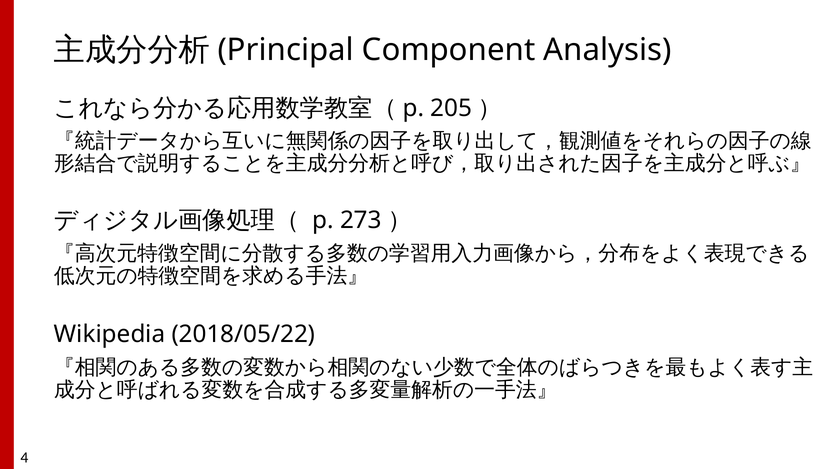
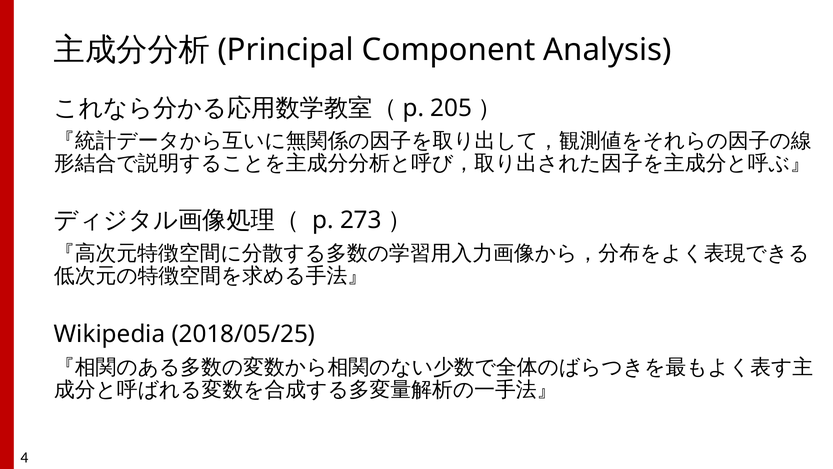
2018/05/22: 2018/05/22 -> 2018/05/25 (243, 334)
